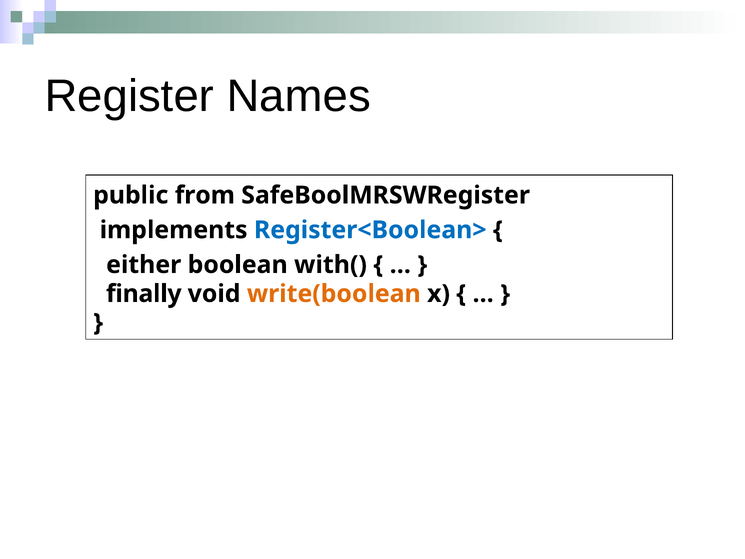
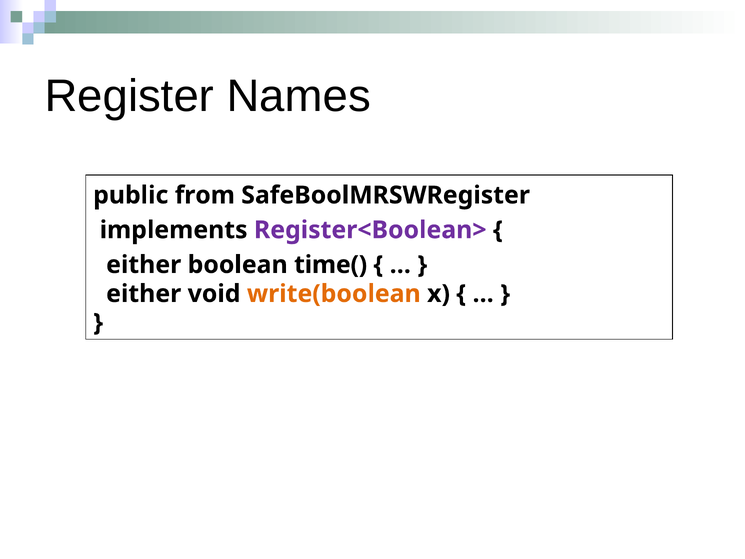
Register<Boolean> colour: blue -> purple (370, 230)
with(: with( -> time( (331, 265)
finally: finally -> either (144, 294)
